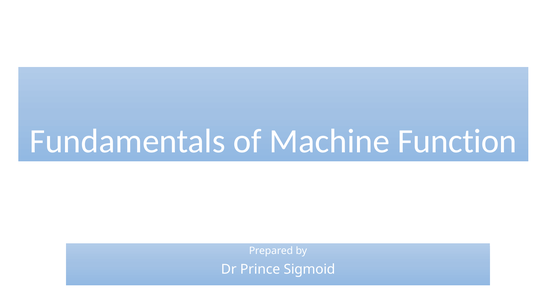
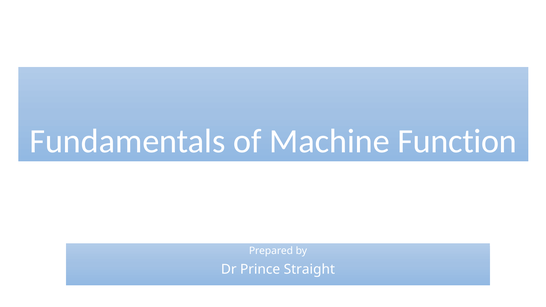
Sigmoid: Sigmoid -> Straight (309, 269)
